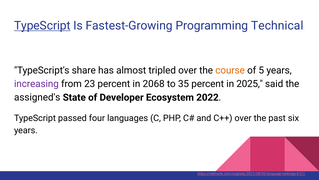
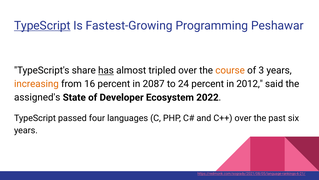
Technical: Technical -> Peshawar (277, 26)
has underline: none -> present (106, 70)
5: 5 -> 3 (261, 70)
increasing colour: purple -> orange (36, 84)
23: 23 -> 16 (90, 84)
2068: 2068 -> 2087 (154, 84)
35: 35 -> 24 (183, 84)
2025: 2025 -> 2012 (250, 84)
